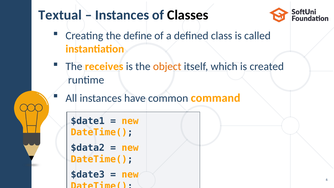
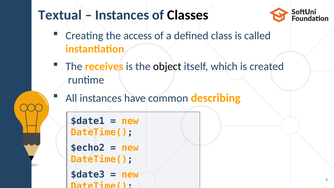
define: define -> access (138, 36)
object colour: orange -> black (167, 67)
command: command -> describing (216, 98)
$data2: $data2 -> $echo2 (88, 148)
